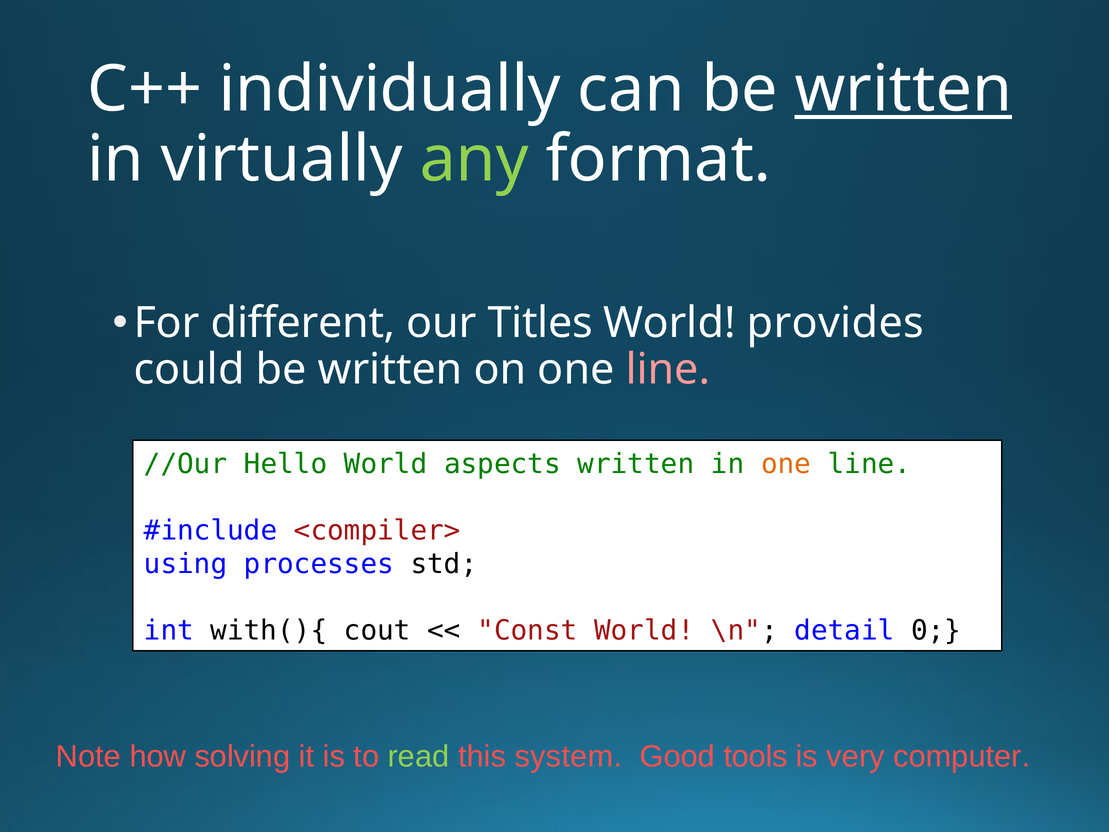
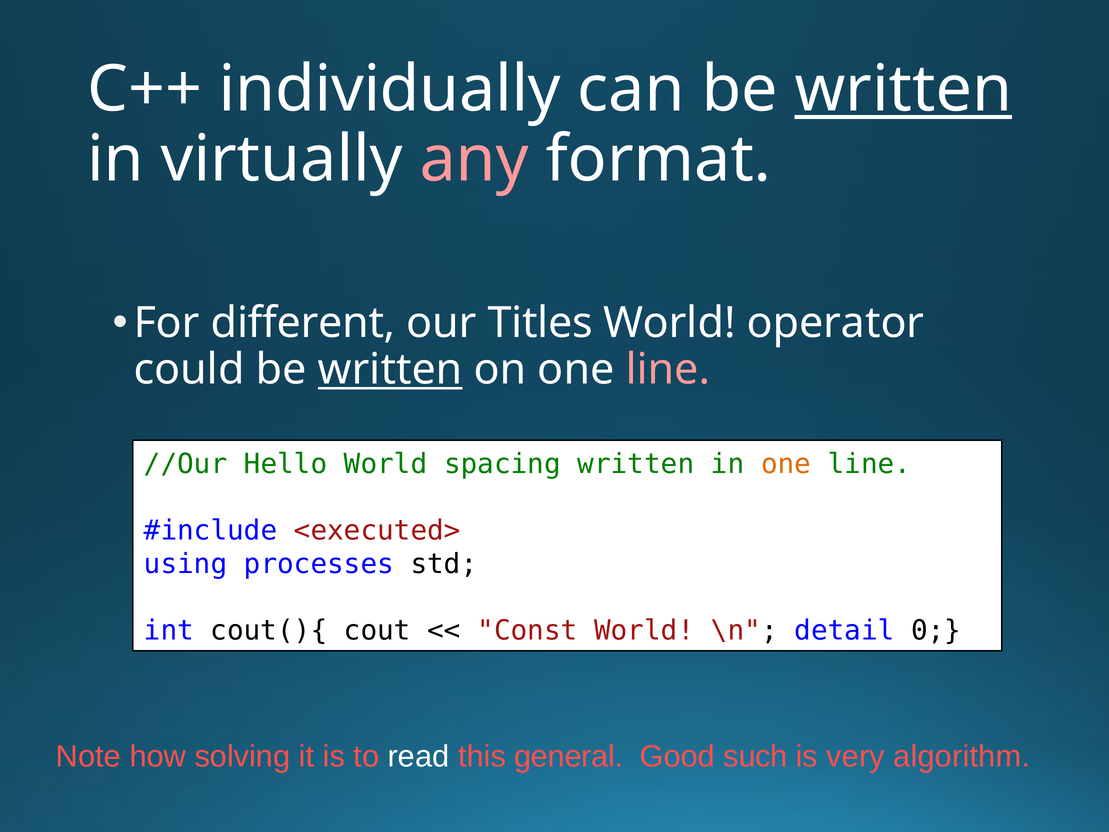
any colour: light green -> pink (474, 159)
provides: provides -> operator (836, 323)
written underline: none -> present (390, 370)
aspects: aspects -> spacing (502, 464)
<compiler>: <compiler> -> <executed> (377, 531)
with(){: with(){ -> cout(){ (269, 630)
read colour: light green -> white (419, 756)
system: system -> general (569, 756)
tools: tools -> such (756, 756)
computer: computer -> algorithm (962, 756)
